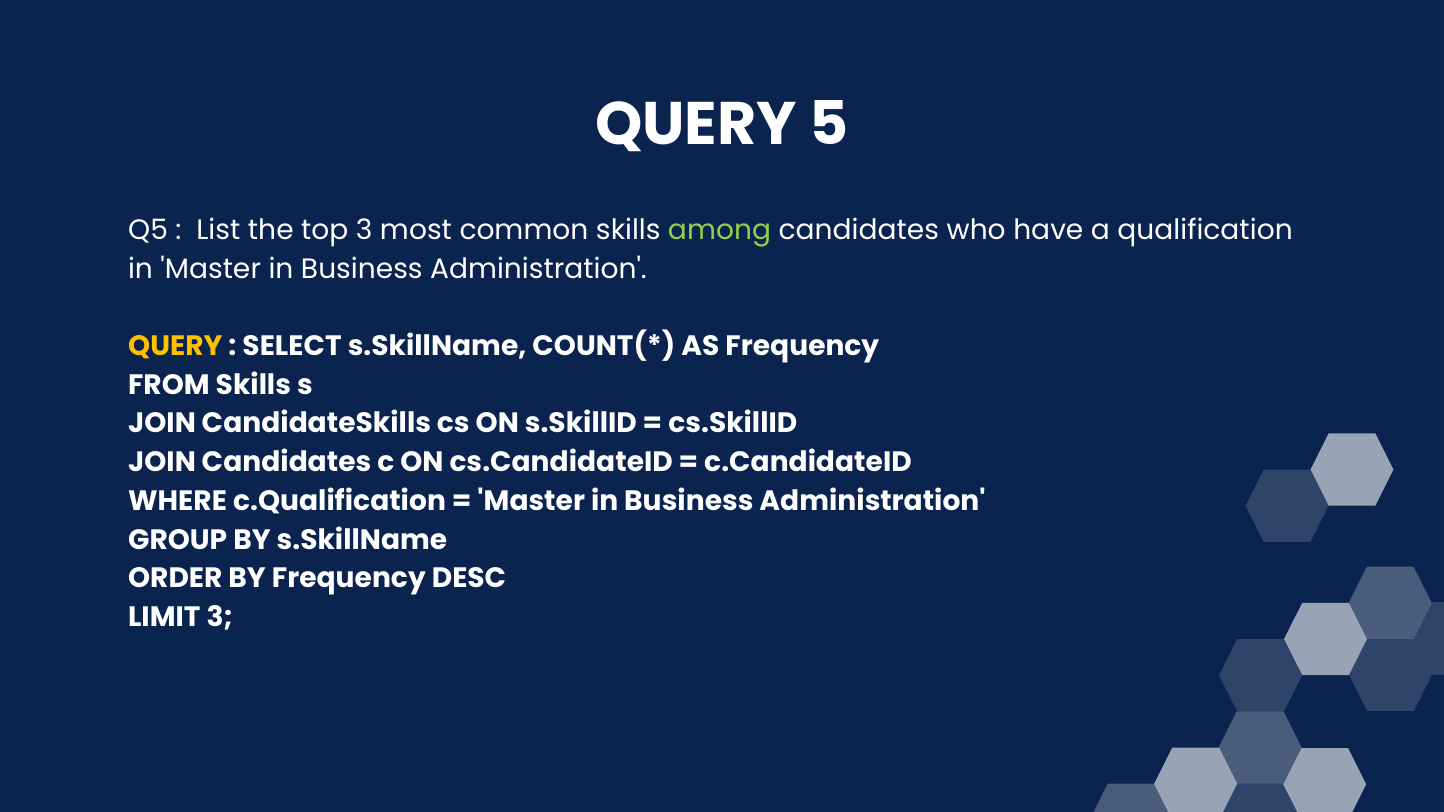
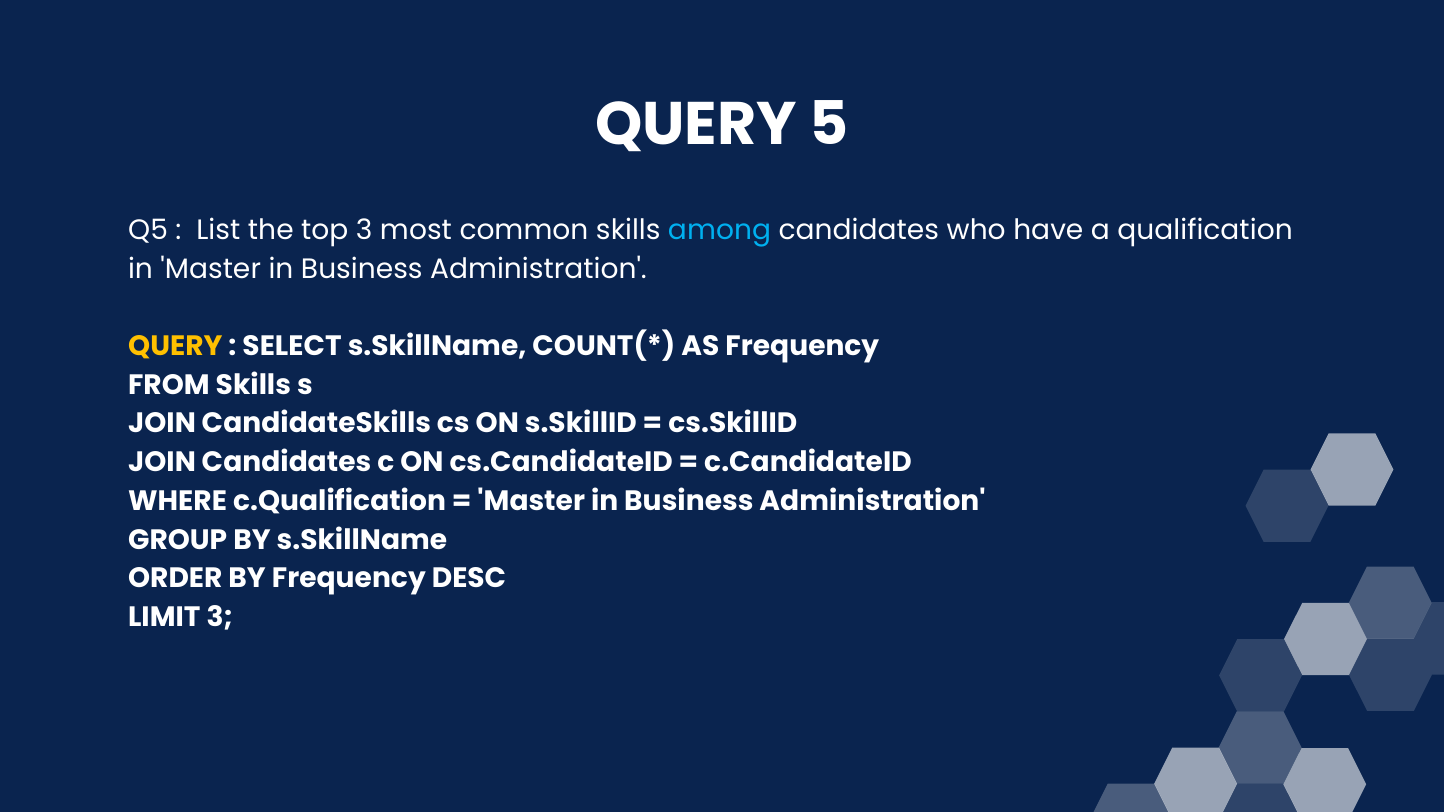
among colour: light green -> light blue (720, 230)
